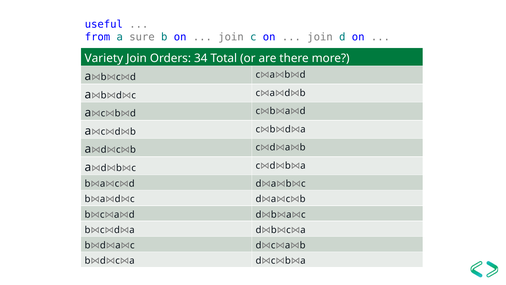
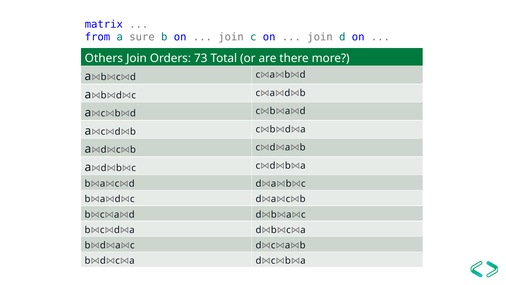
useful: useful -> matrix (104, 24)
Variety: Variety -> Others (104, 58)
34: 34 -> 73 (201, 58)
